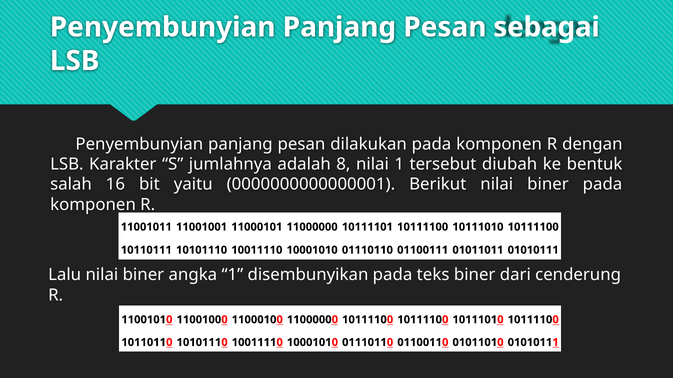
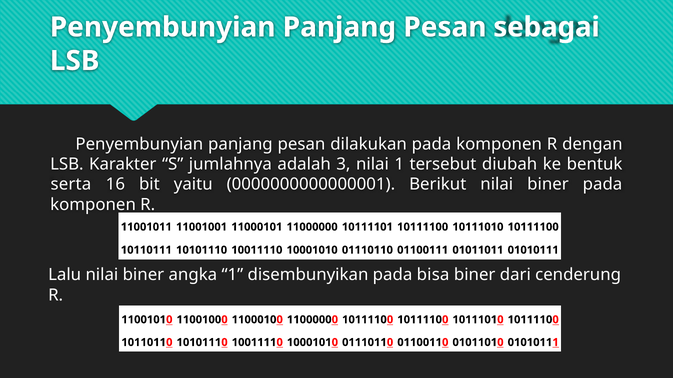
8: 8 -> 3 (343, 165)
salah: salah -> serta (71, 185)
teks: teks -> bisa (433, 275)
